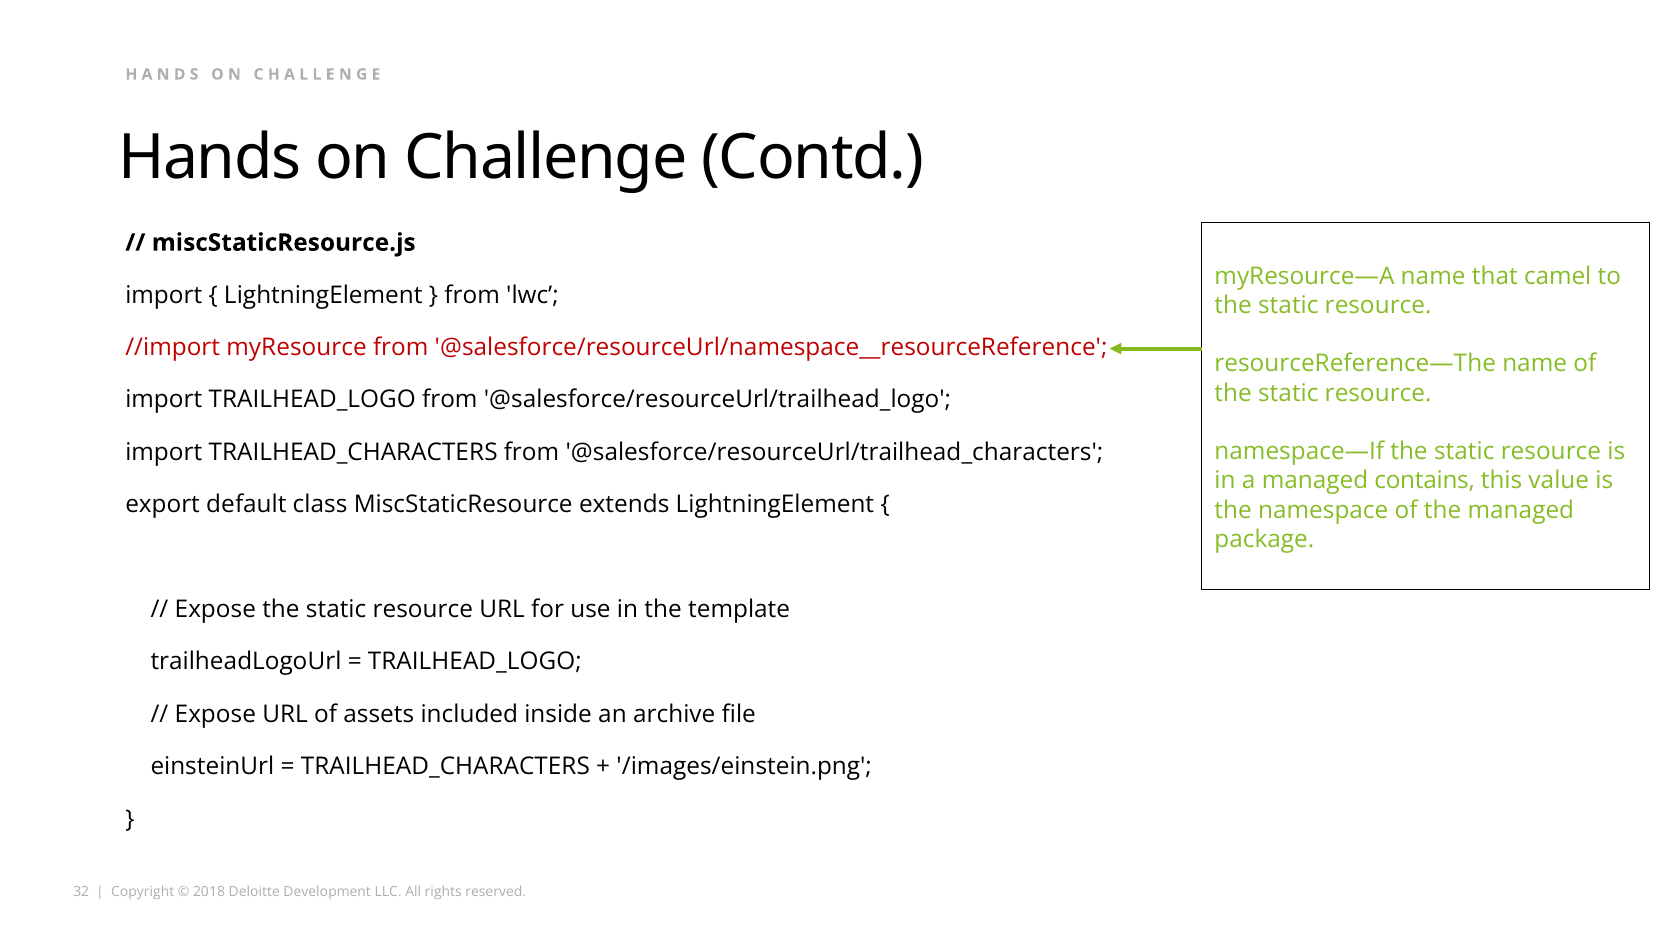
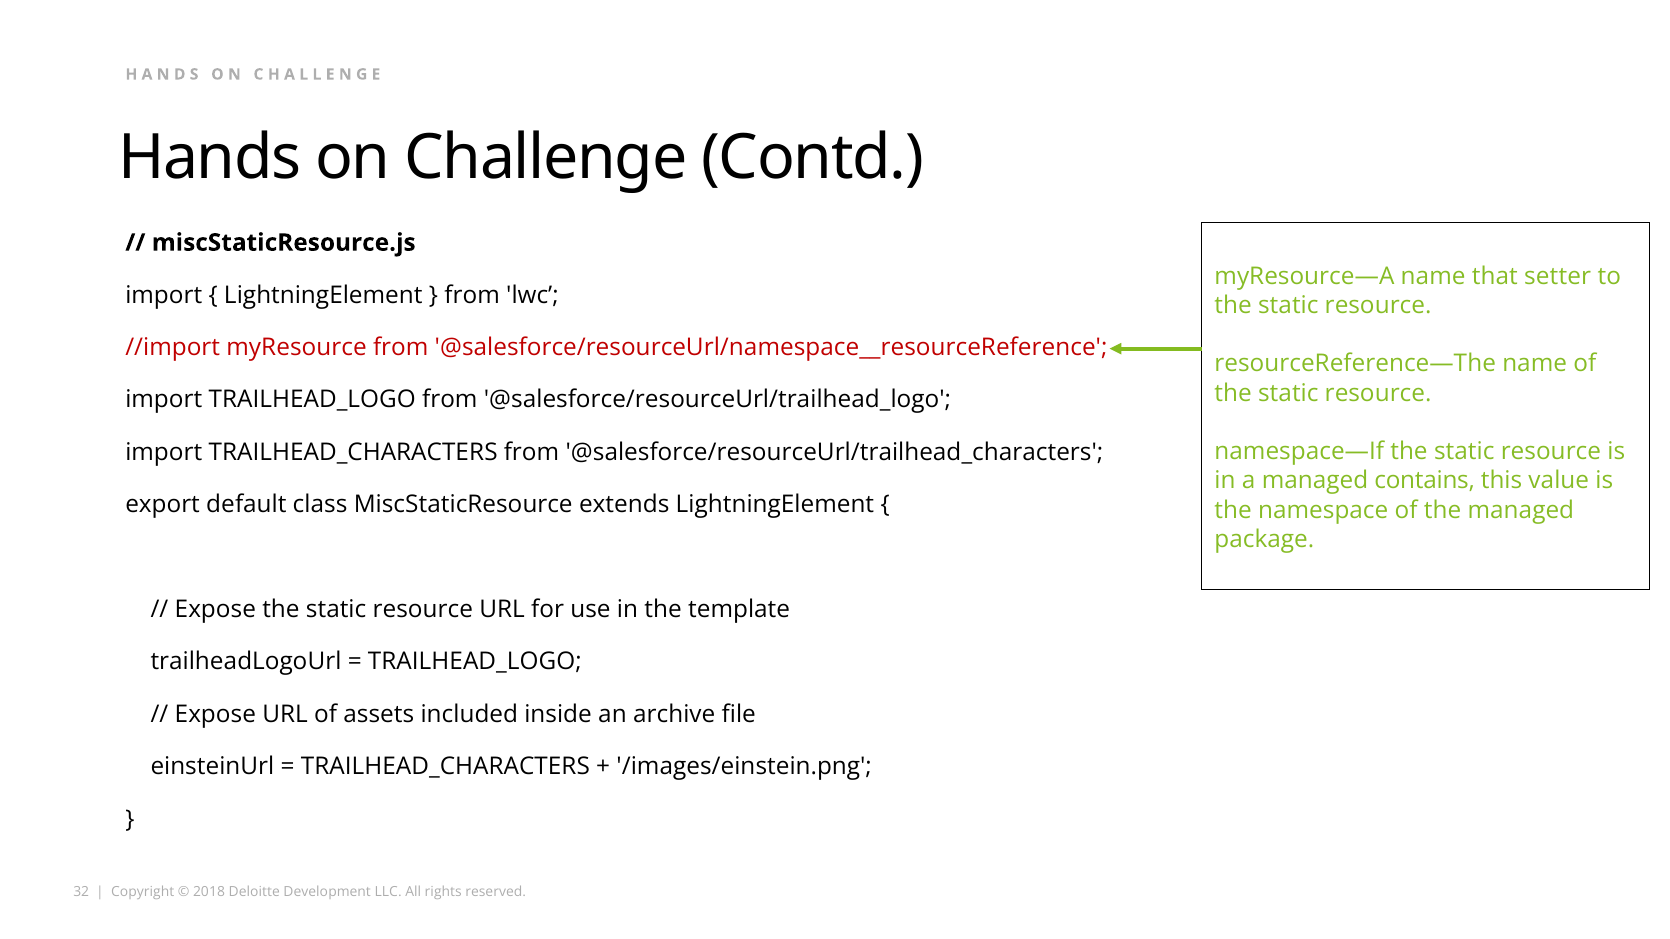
camel: camel -> setter (1558, 276)
